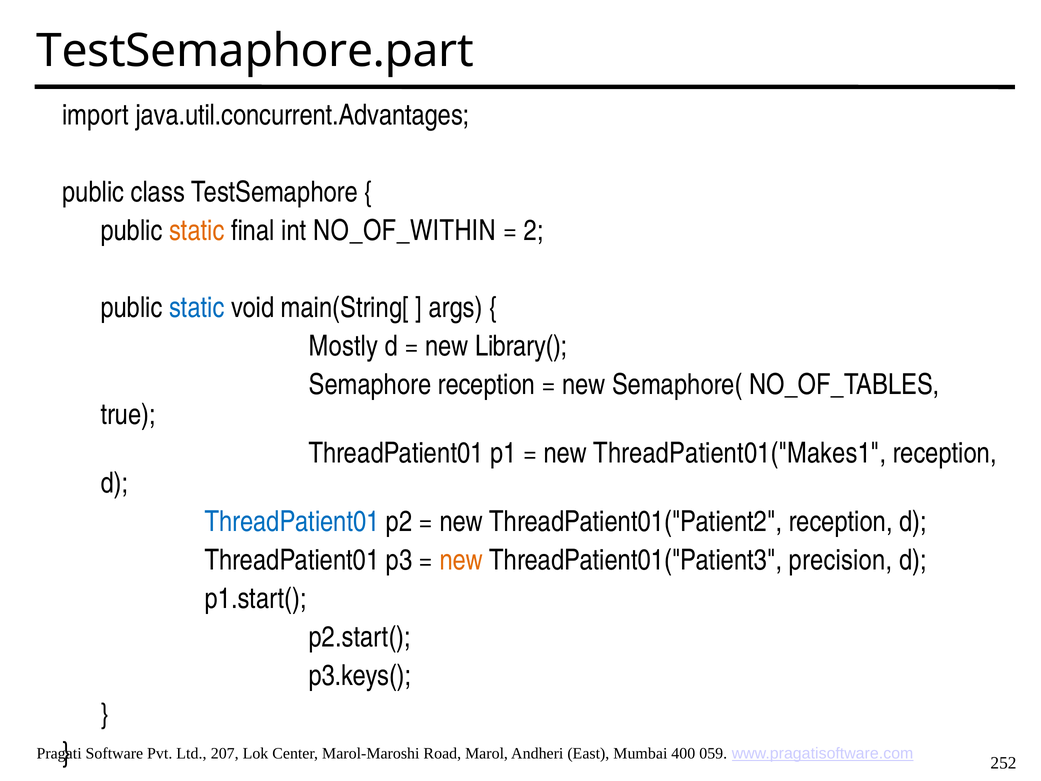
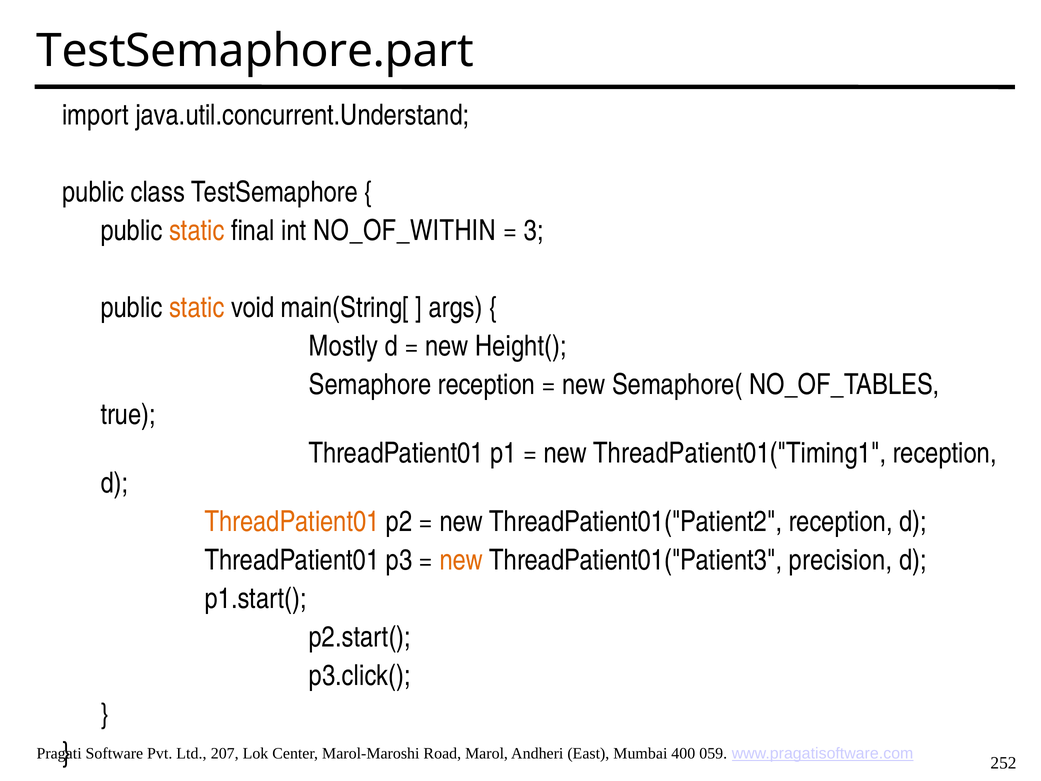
java.util.concurrent.Advantages: java.util.concurrent.Advantages -> java.util.concurrent.Understand (302, 115)
2: 2 -> 3 (534, 231)
static colour: blue -> orange (197, 308)
Library(: Library( -> Height( (521, 346)
ThreadPatient01("Makes1: ThreadPatient01("Makes1 -> ThreadPatient01("Timing1 (740, 453)
ThreadPatient01 colour: blue -> orange (292, 521)
p3.keys(: p3.keys( -> p3.click( (360, 676)
